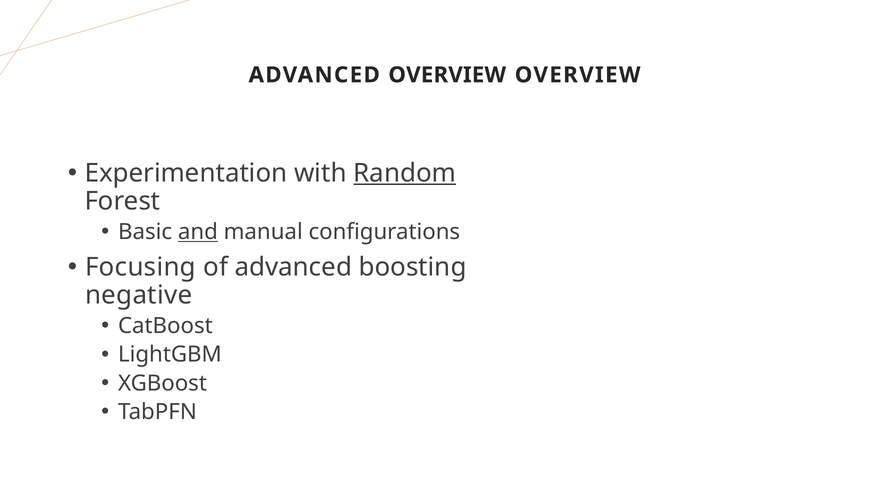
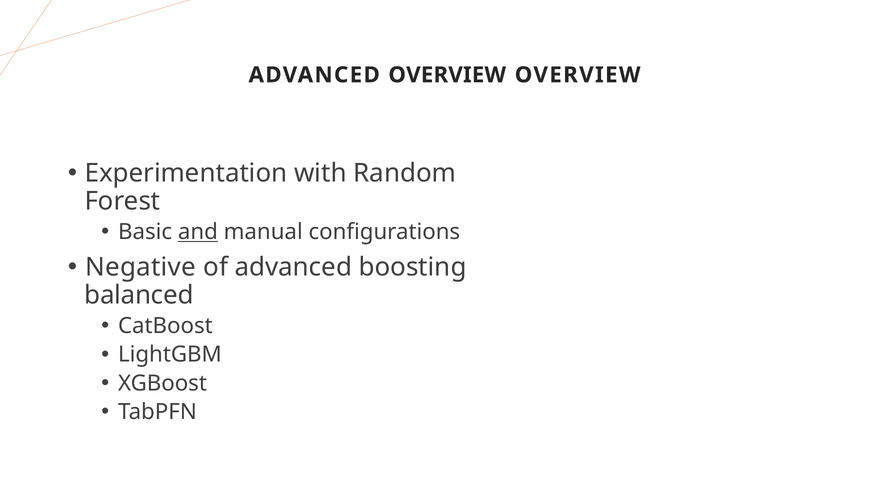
Random underline: present -> none (405, 173)
Focusing: Focusing -> Negative (140, 267)
negative: negative -> balanced (139, 295)
